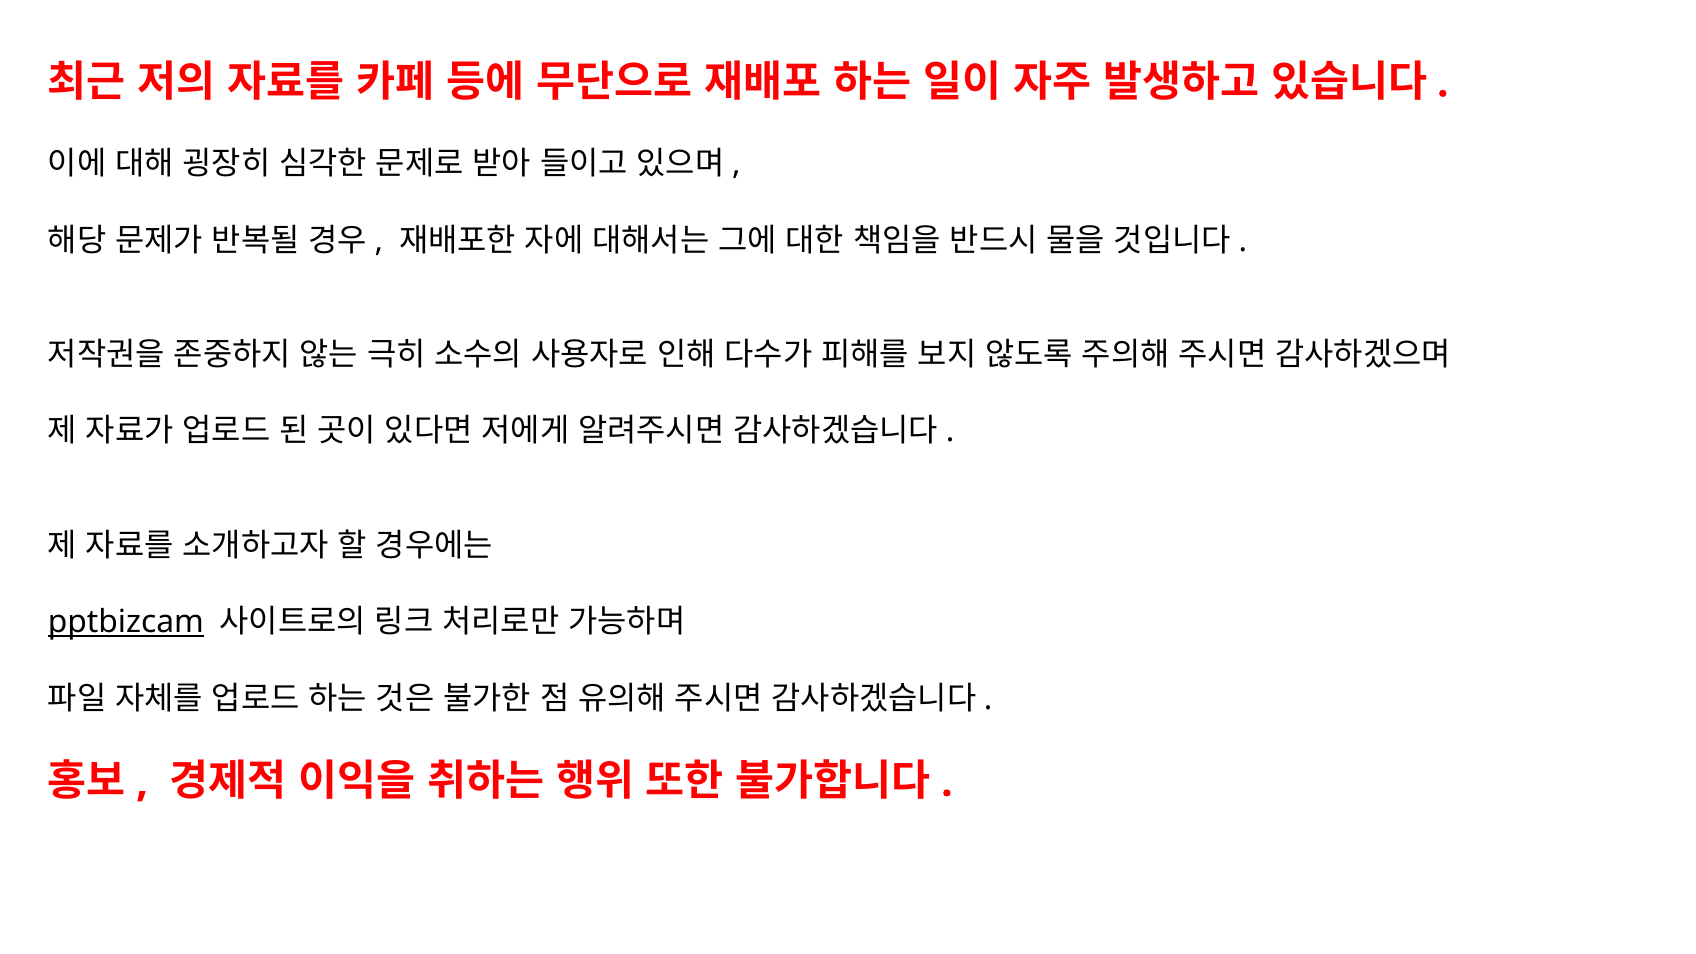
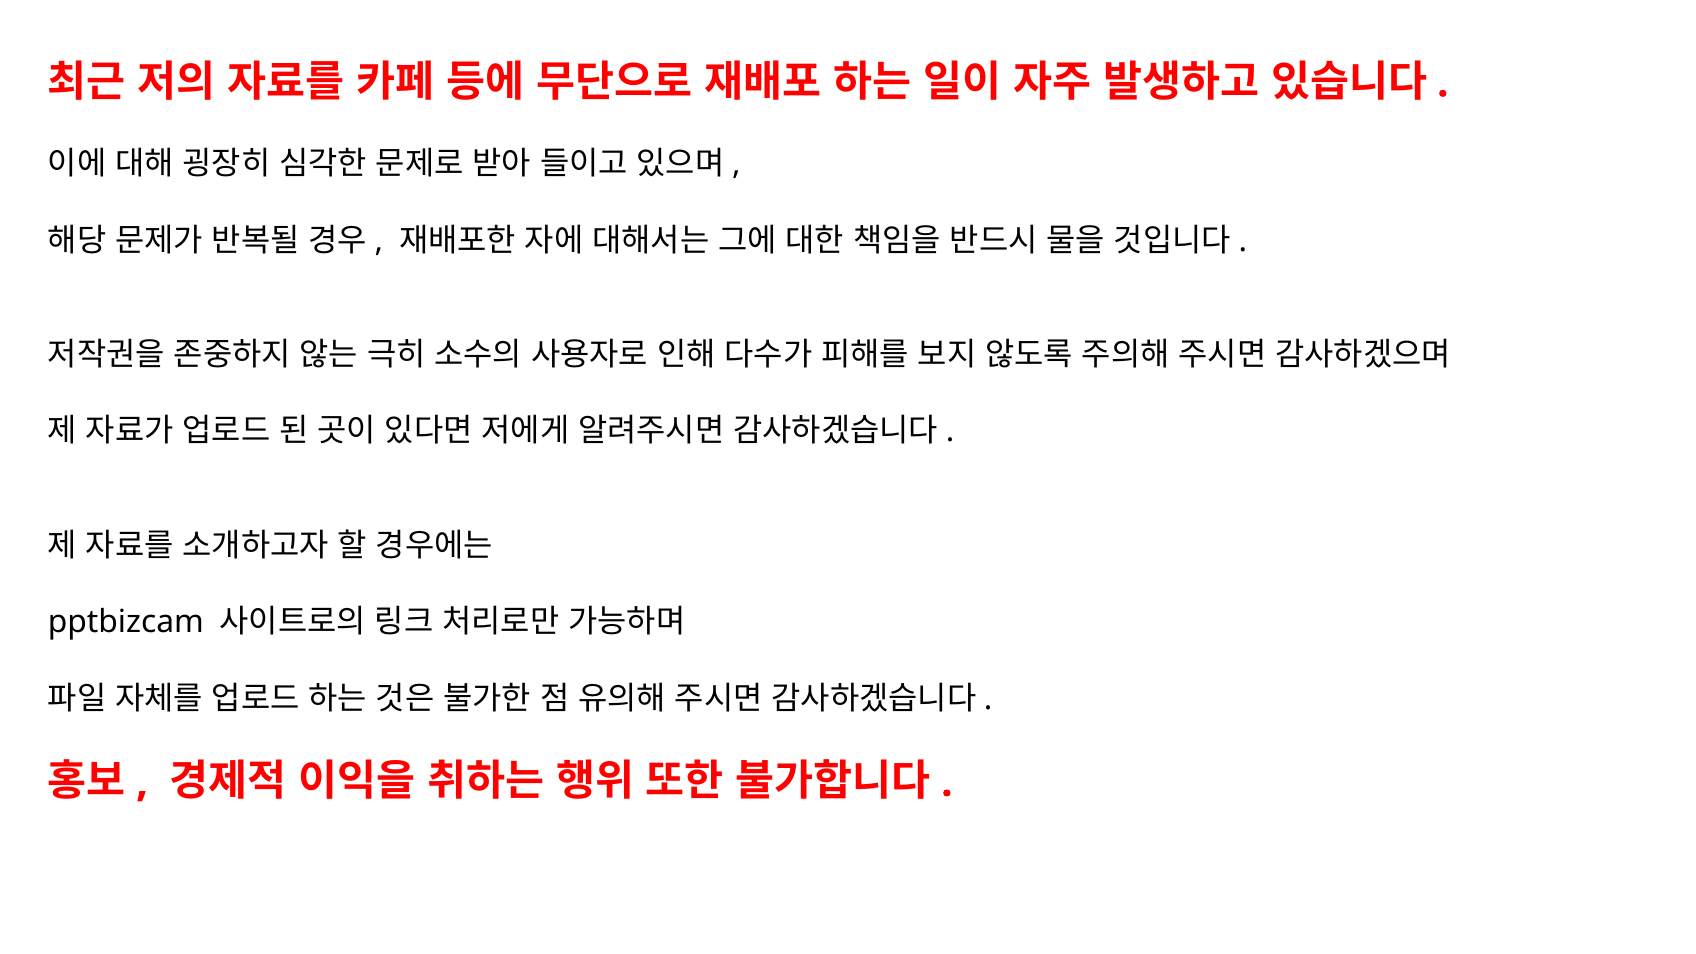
pptbizcam underline: present -> none (126, 622)
